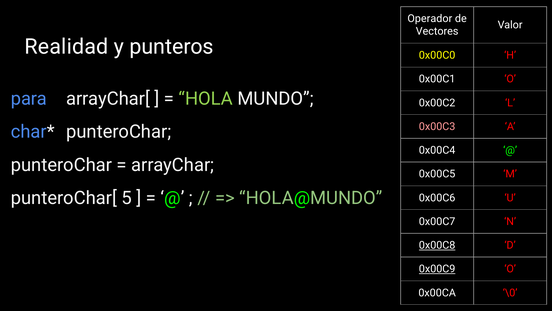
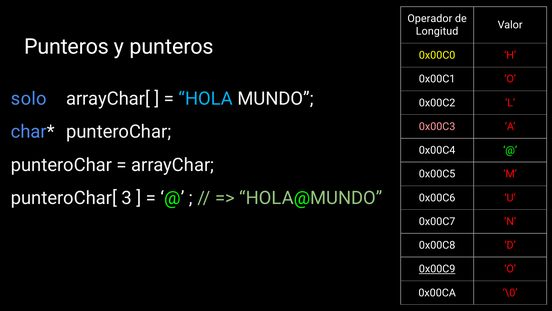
Vectores: Vectores -> Longitud (437, 31)
Realidad: Realidad -> Punteros (67, 47)
para: para -> solo (29, 98)
HOLA colour: light green -> light blue (206, 98)
5: 5 -> 3 (127, 198)
0x00C8 underline: present -> none (437, 245)
